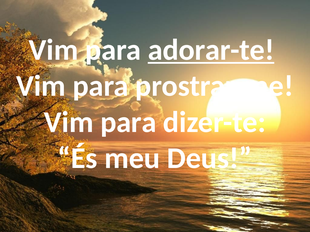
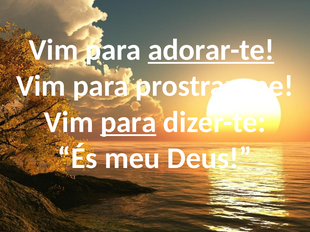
para underline: none -> present (128, 122)
